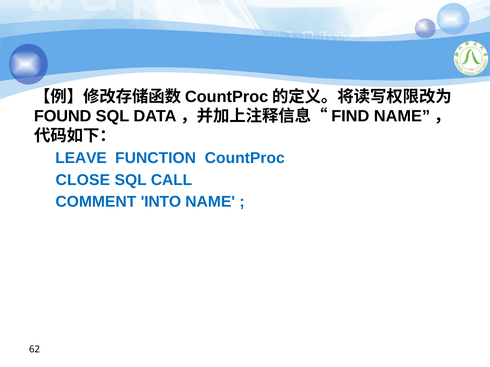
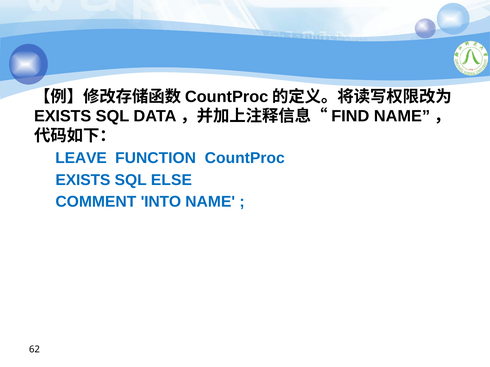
FOUND: FOUND -> EXISTS (63, 116)
CLOSE: CLOSE -> EXISTS (83, 180)
CALL: CALL -> ELSE (171, 180)
